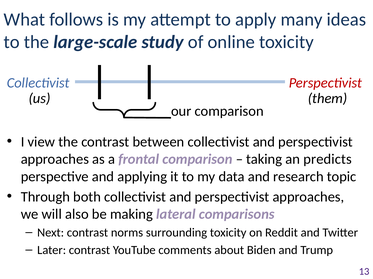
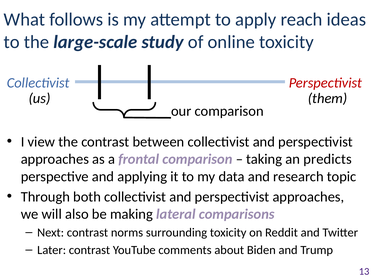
many: many -> reach (302, 20)
